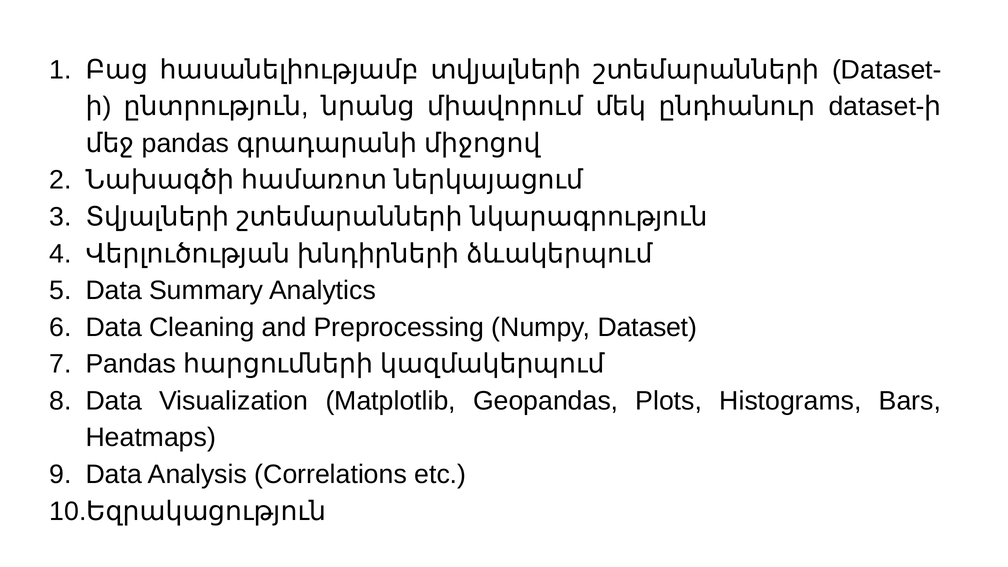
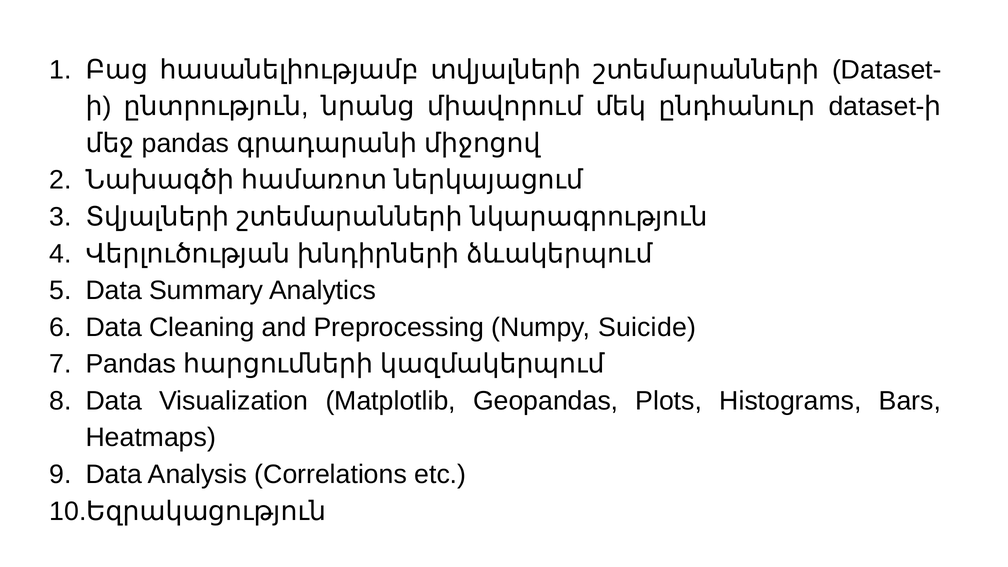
Dataset: Dataset -> Suicide (647, 327)
